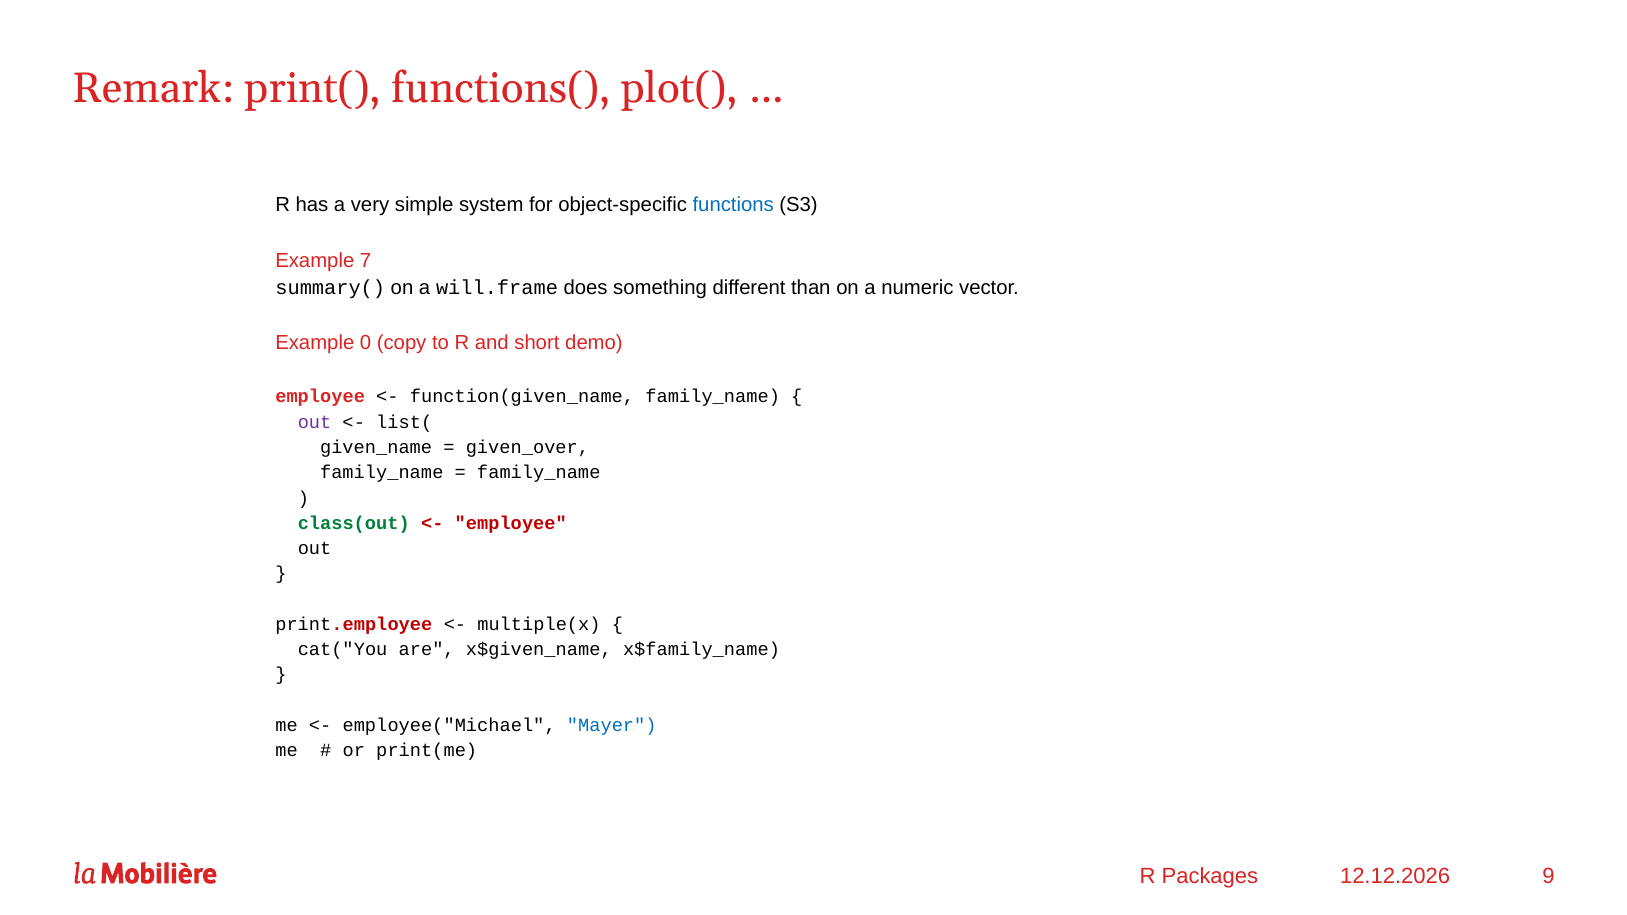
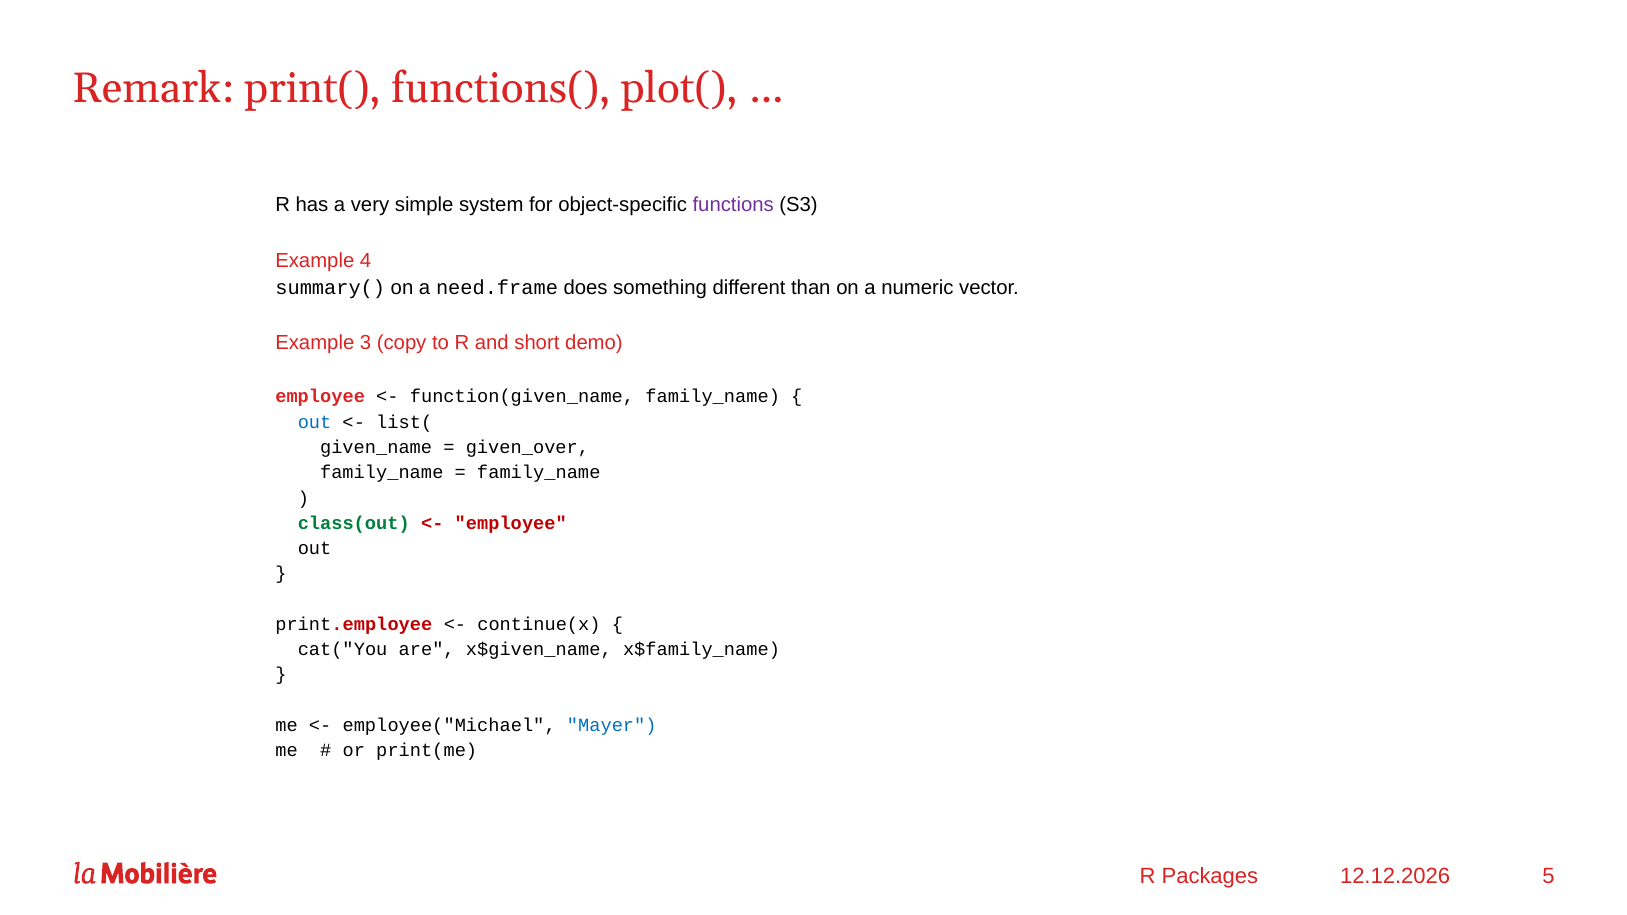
functions colour: blue -> purple (733, 205)
7: 7 -> 4 (365, 260)
will.frame: will.frame -> need.frame (497, 288)
0: 0 -> 3 (365, 343)
out colour: purple -> blue (315, 422)
multiple(x: multiple(x -> continue(x (539, 624)
9: 9 -> 5 (1548, 877)
